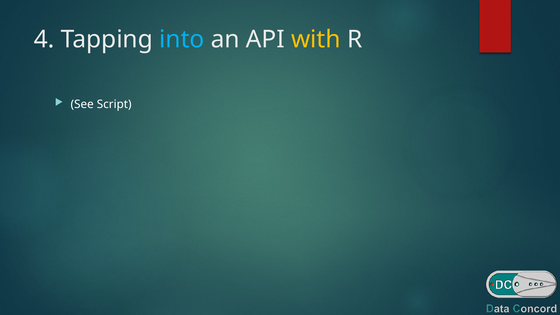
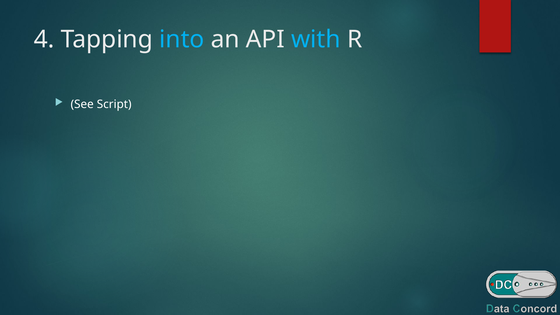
with colour: yellow -> light blue (316, 39)
